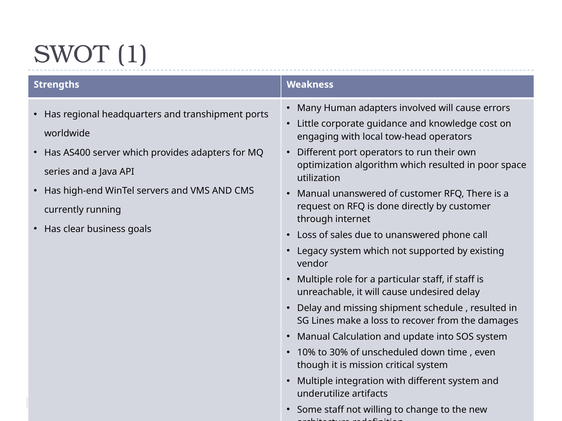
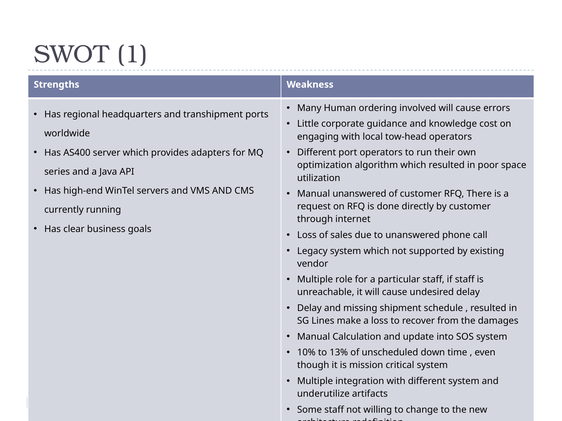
Human adapters: adapters -> ordering (378, 108)
30%: 30% -> 13% (339, 353)
